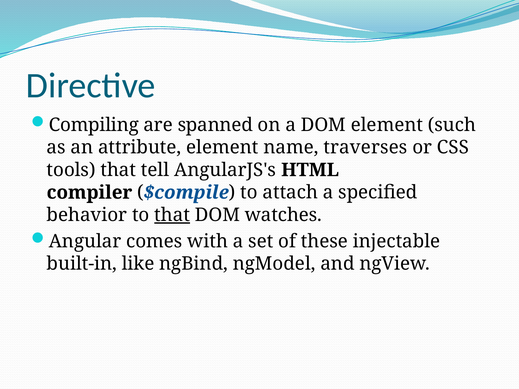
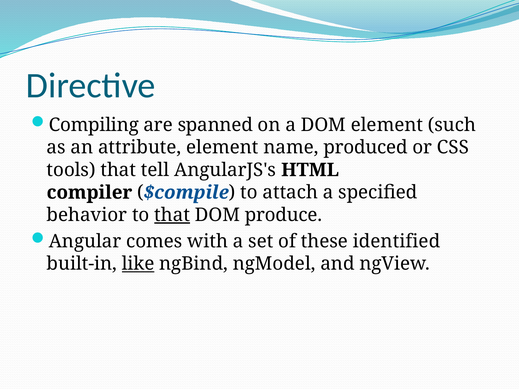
traverses: traverses -> produced (366, 148)
watches: watches -> produce (283, 215)
injectable: injectable -> identified (396, 241)
like underline: none -> present (138, 264)
